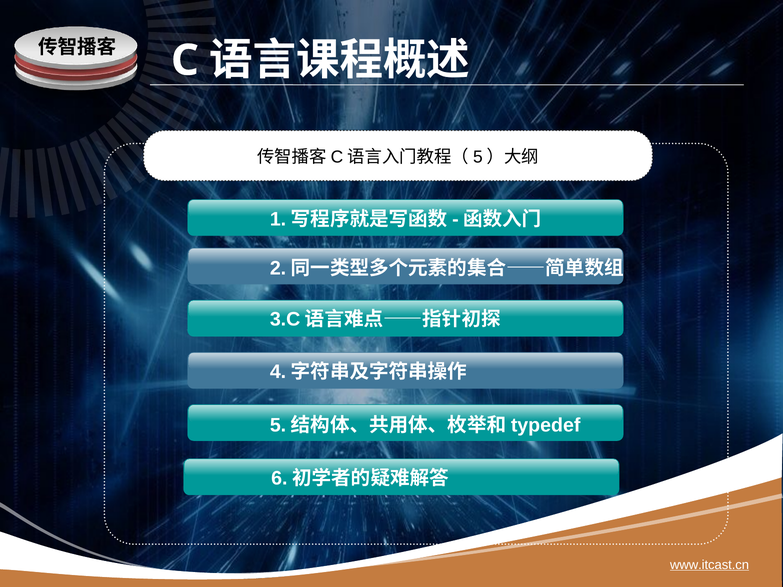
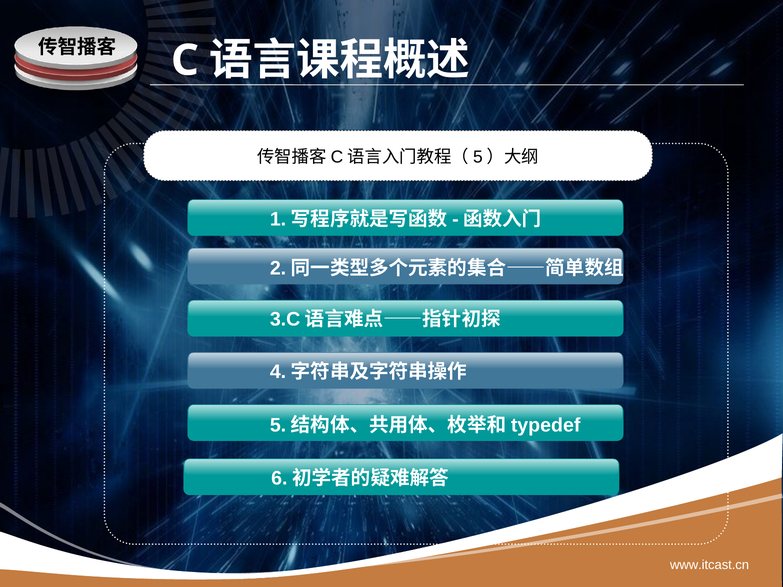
www.itcast.cn underline: present -> none (710, 565)
